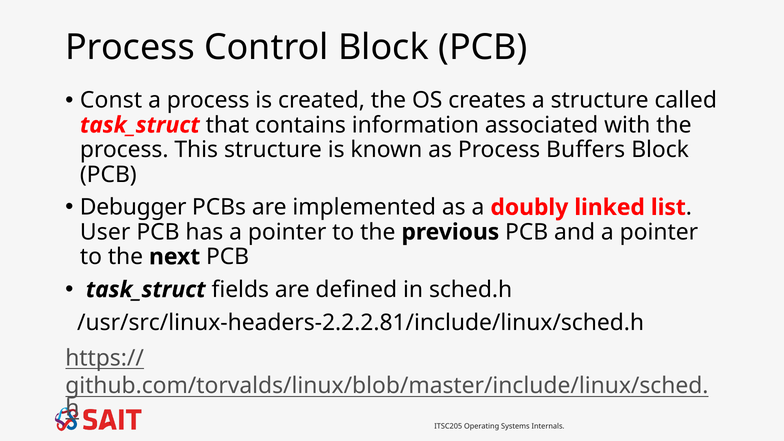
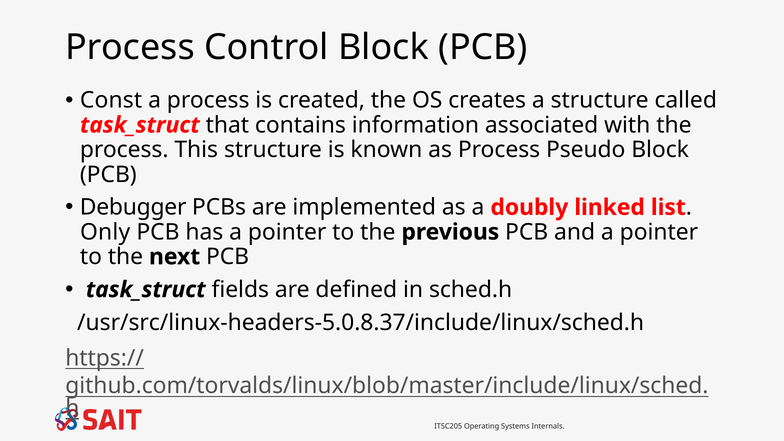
Buffers: Buffers -> Pseudo (586, 150)
User: User -> Only (105, 232)
/usr/src/linux-headers-2.2.2.81/include/linux/sched.h: /usr/src/linux-headers-2.2.2.81/include/linux/sched.h -> /usr/src/linux-headers-5.0.8.37/include/linux/sched.h (361, 322)
